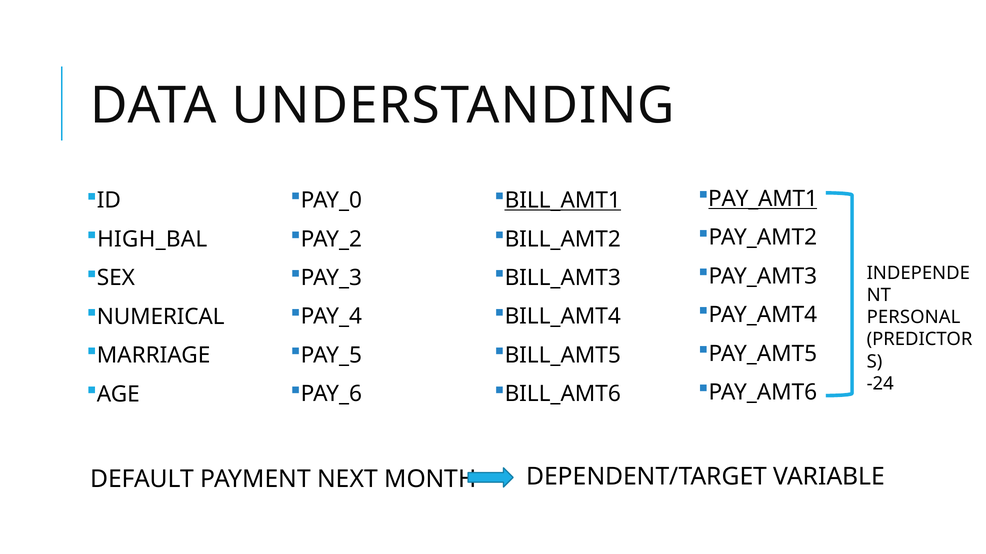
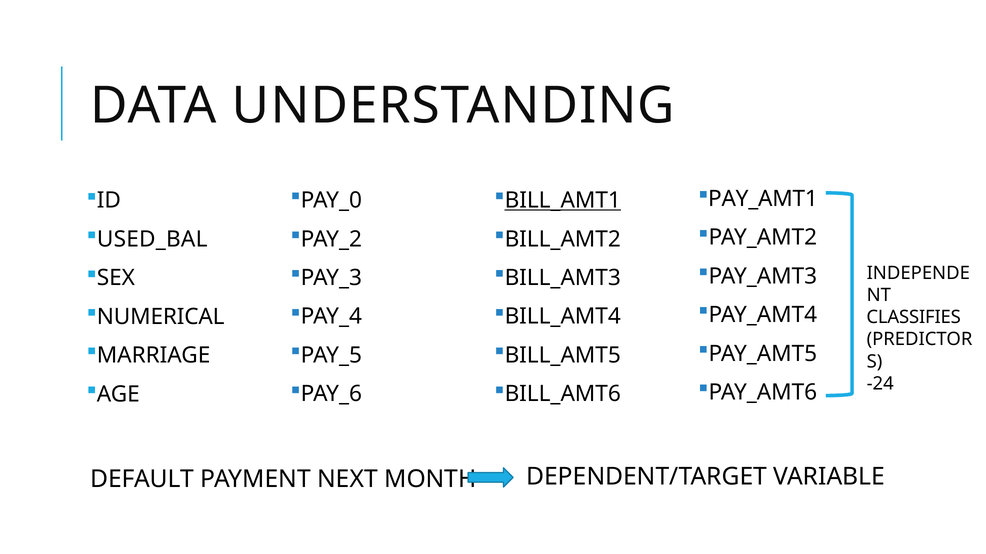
PAY_AMT1 underline: present -> none (763, 199)
HIGH_BAL: HIGH_BAL -> USED_BAL (152, 239)
PERSONAL: PERSONAL -> CLASSIFIES (914, 318)
